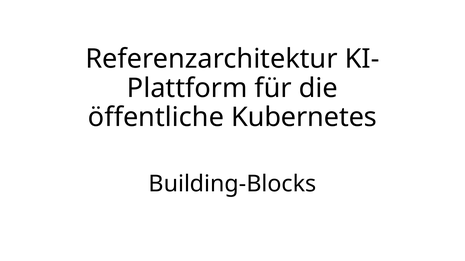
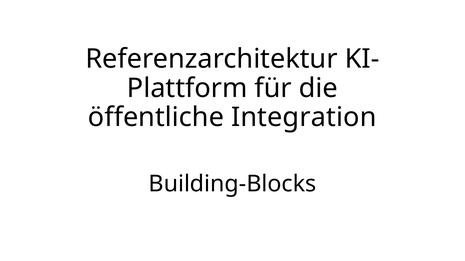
Kubernetes: Kubernetes -> Integration (304, 118)
